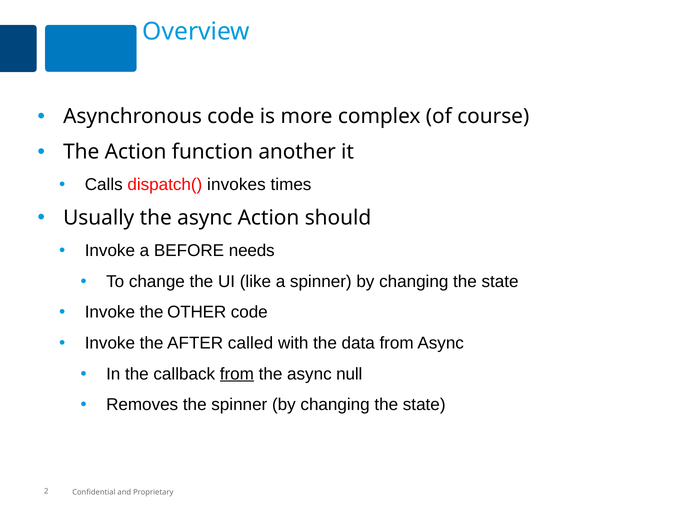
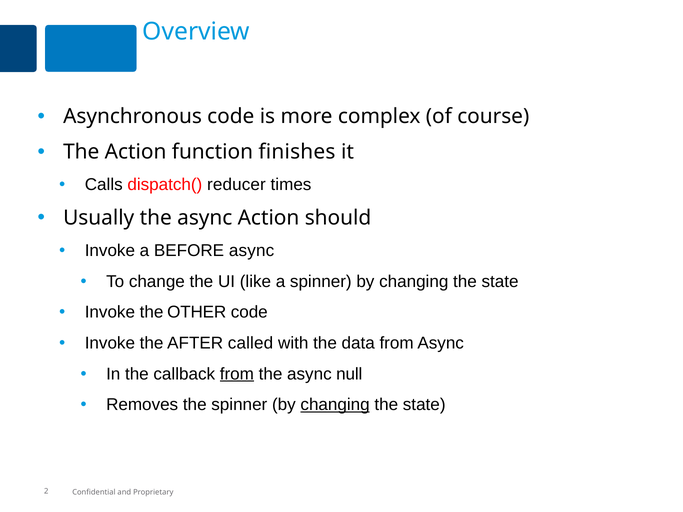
another: another -> finishes (297, 152)
invokes: invokes -> reducer (236, 185)
BEFORE needs: needs -> async (252, 251)
changing underline: none -> present (335, 405)
